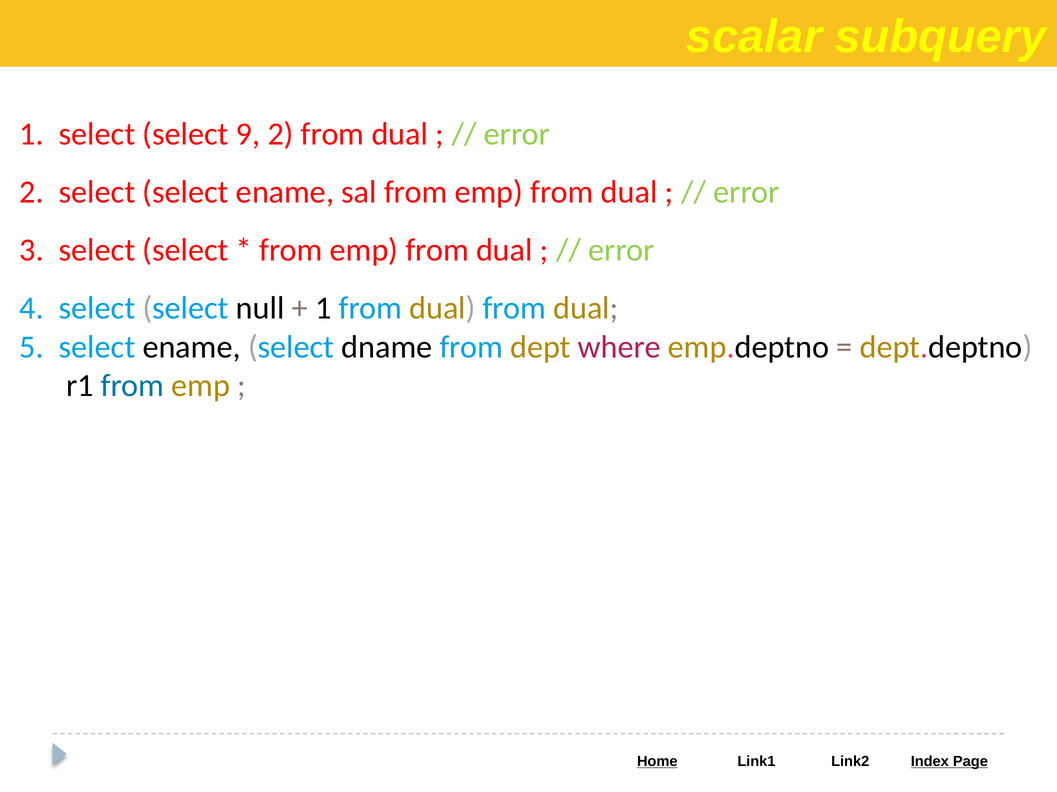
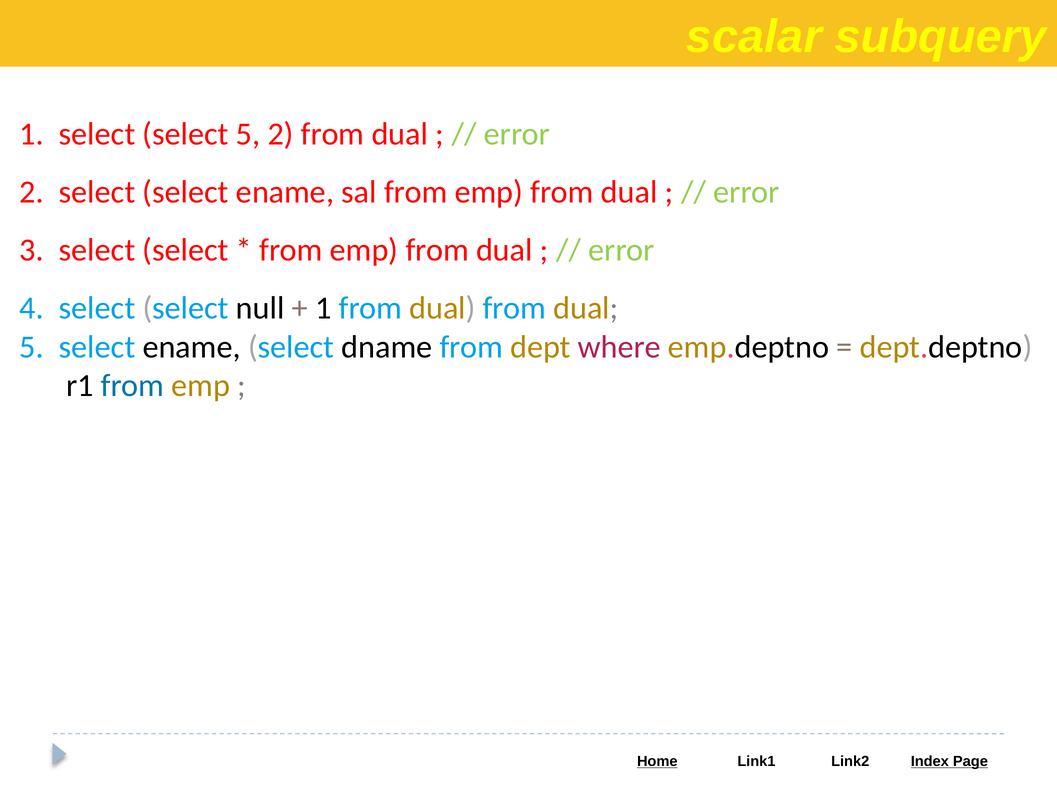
select 9: 9 -> 5 (248, 134)
